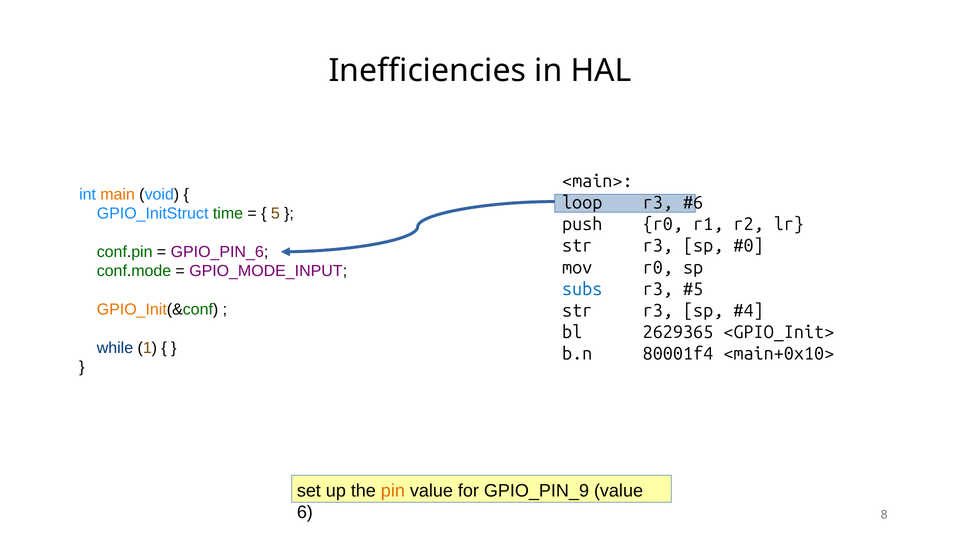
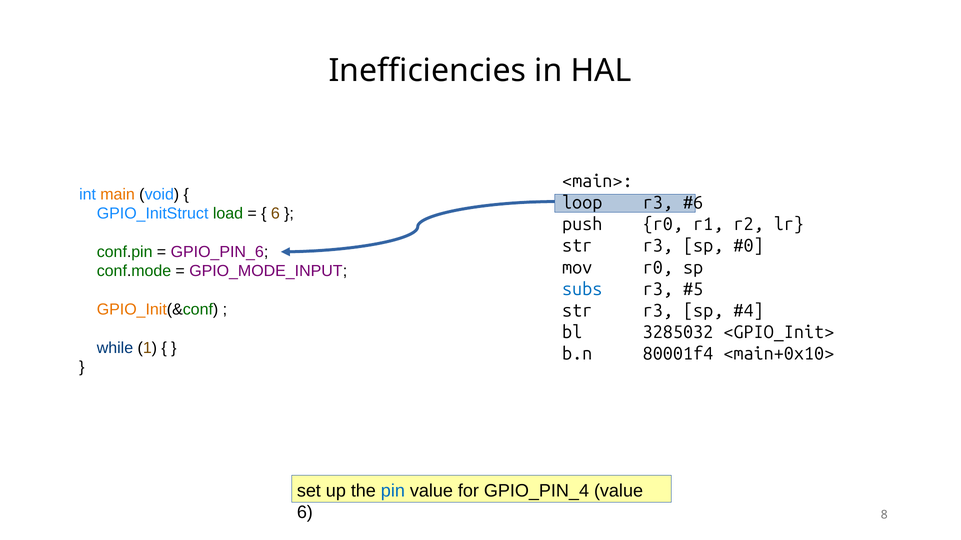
time: time -> load (228, 214)
5: 5 -> 6 (275, 214)
2629365: 2629365 -> 3285032 (678, 333)
pin colour: orange -> blue (393, 491)
GPIO_PIN_9: GPIO_PIN_9 -> GPIO_PIN_4 (536, 491)
